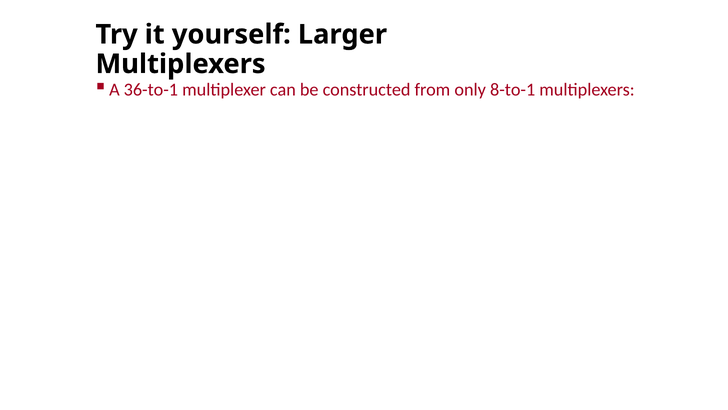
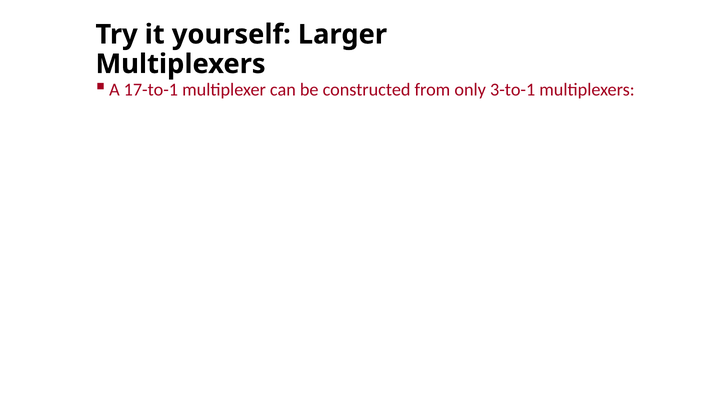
36-to-1: 36-to-1 -> 17-to-1 (151, 90)
8-to-1: 8-to-1 -> 3-to-1 (513, 90)
